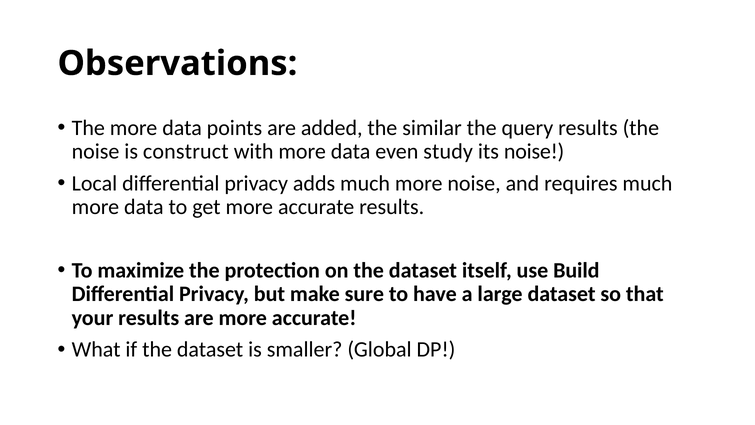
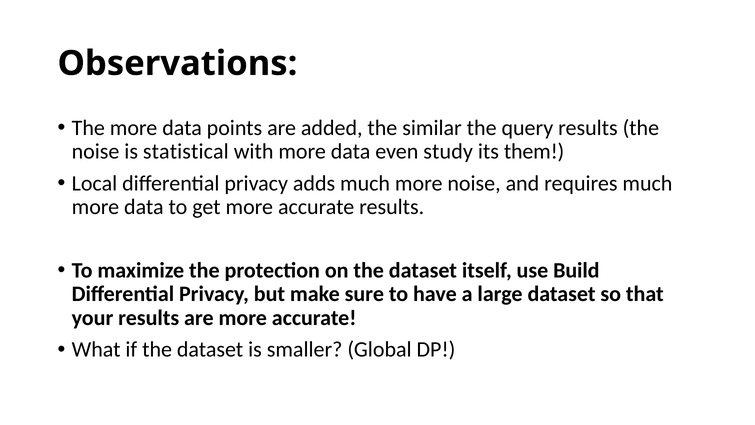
construct: construct -> statistical (186, 151)
its noise: noise -> them (534, 151)
